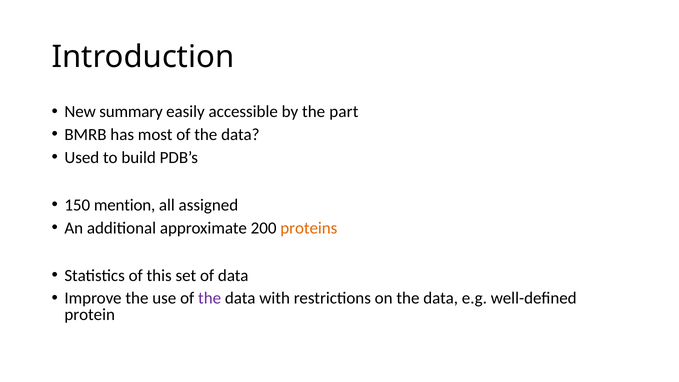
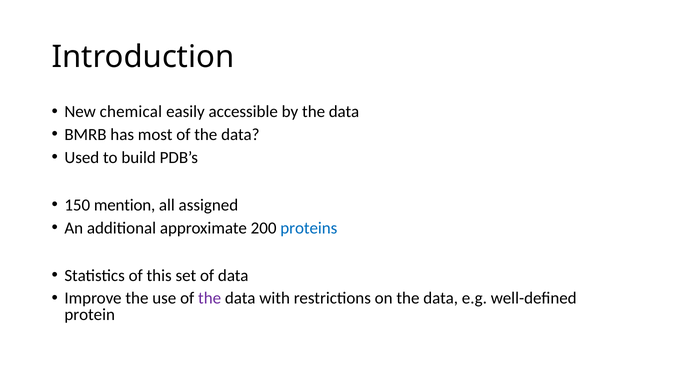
summary: summary -> chemical (131, 112)
by the part: part -> data (344, 112)
proteins colour: orange -> blue (309, 228)
